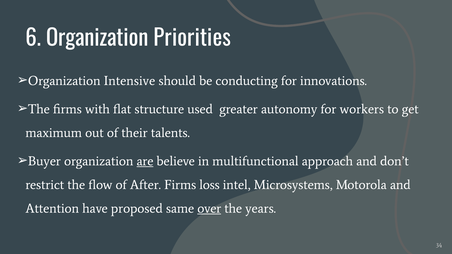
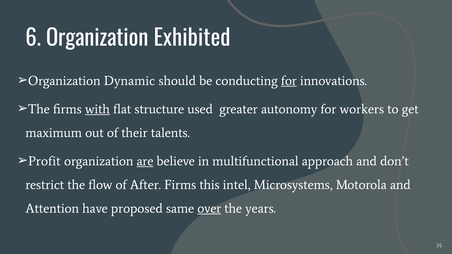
Priorities: Priorities -> Exhibited (192, 39)
Intensive: Intensive -> Dynamic (129, 81)
for underline: none -> present (289, 81)
with underline: none -> present (97, 109)
Buyer: Buyer -> Profit (44, 161)
loss: loss -> this (209, 185)
